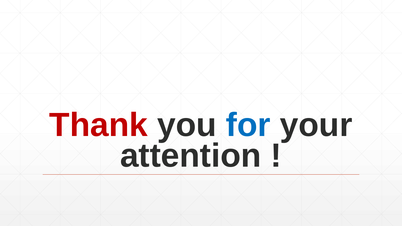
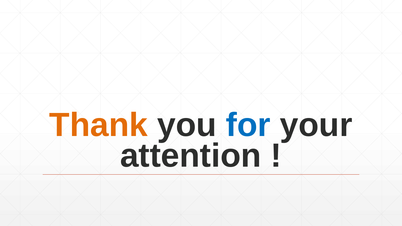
Thank colour: red -> orange (99, 125)
